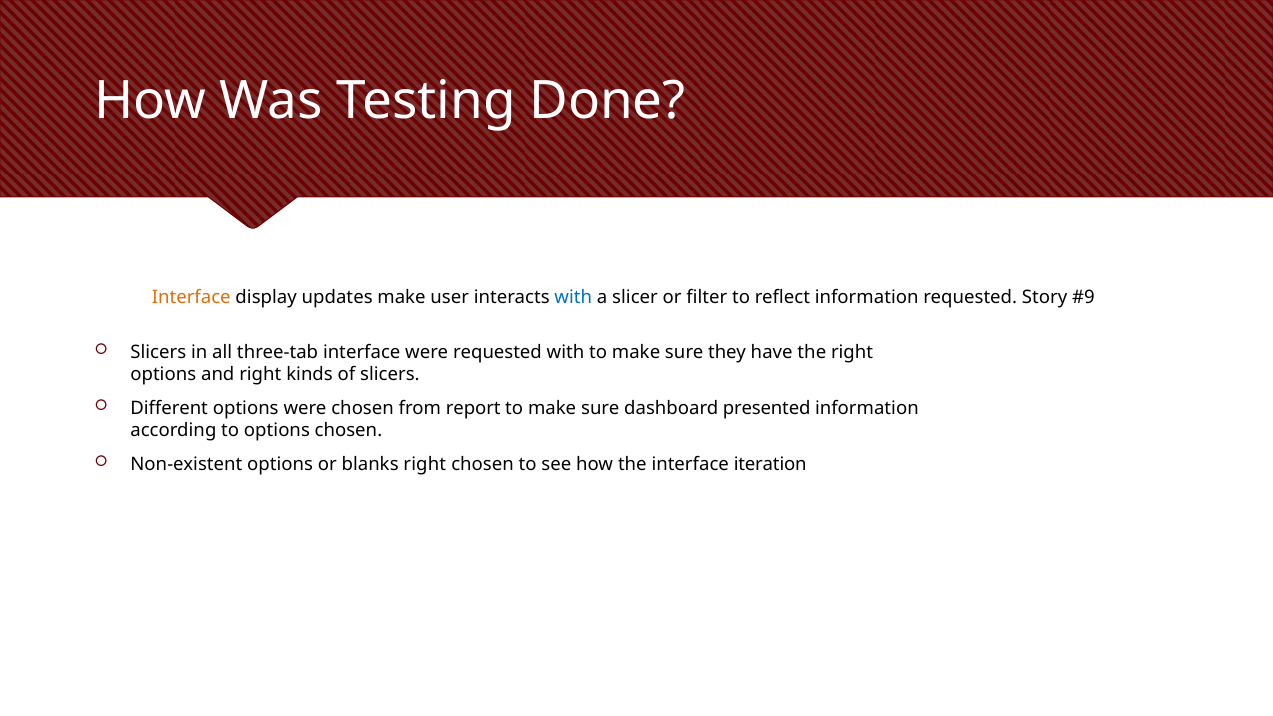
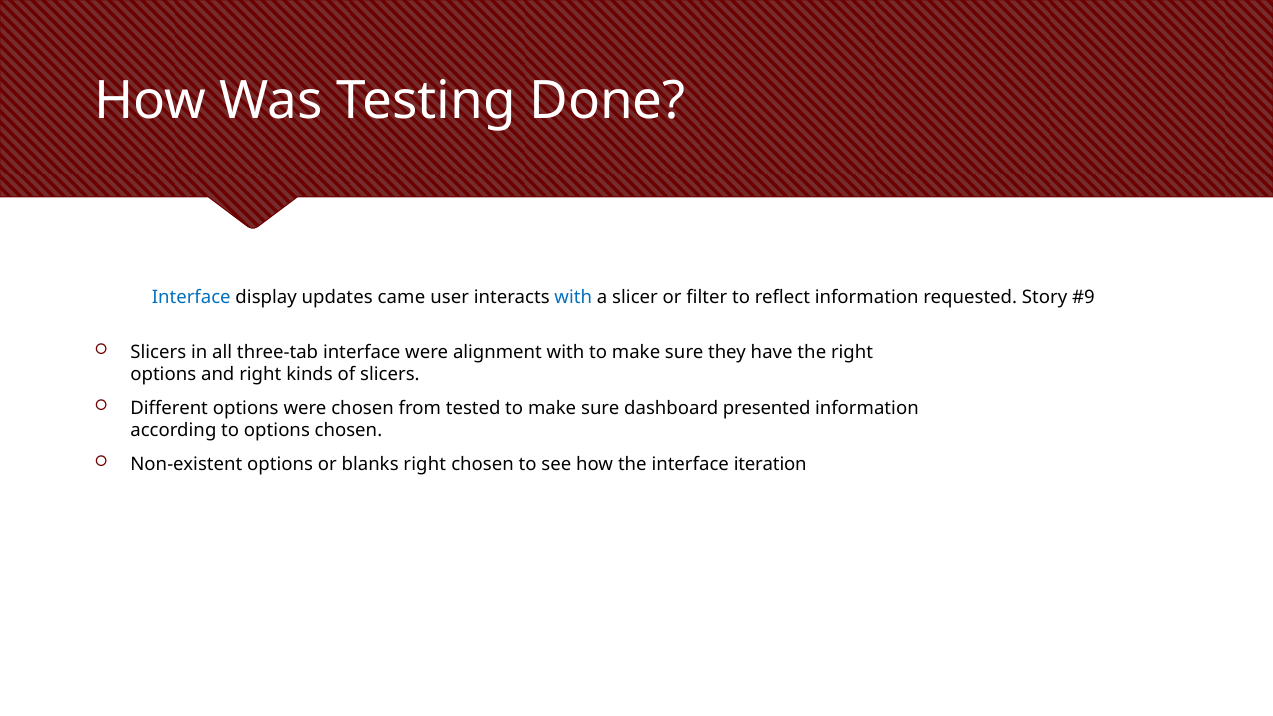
Interface colour: orange -> blue (191, 298)
updates make: make -> came (401, 298)
were requested: requested -> alignment (497, 352)
report: report -> tested (473, 408)
